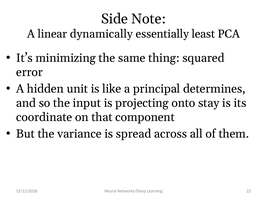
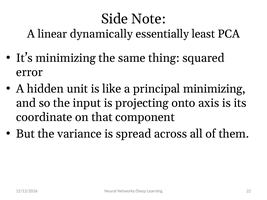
principal determines: determines -> minimizing (214, 89)
stay: stay -> axis (209, 103)
